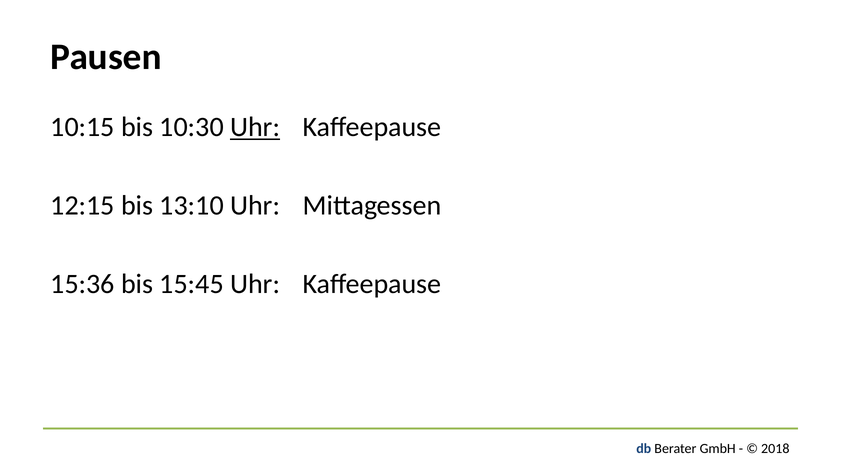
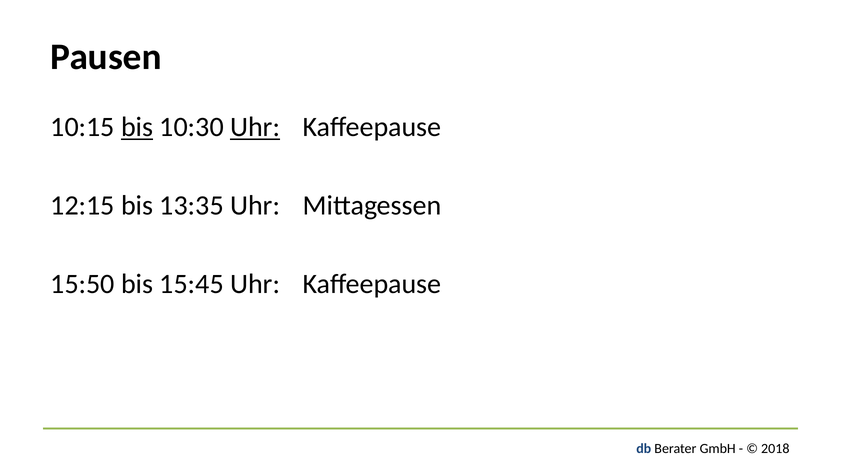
bis underline: none -> present (137, 127)
13:10: 13:10 -> 13:35 (192, 206)
15:36: 15:36 -> 15:50 (83, 284)
